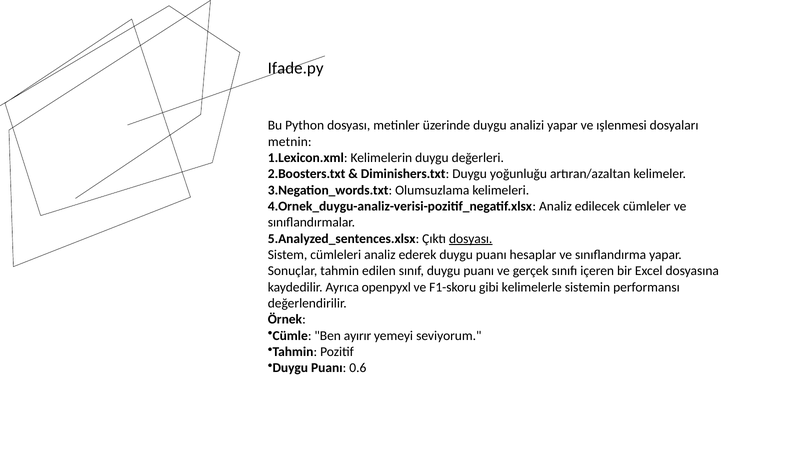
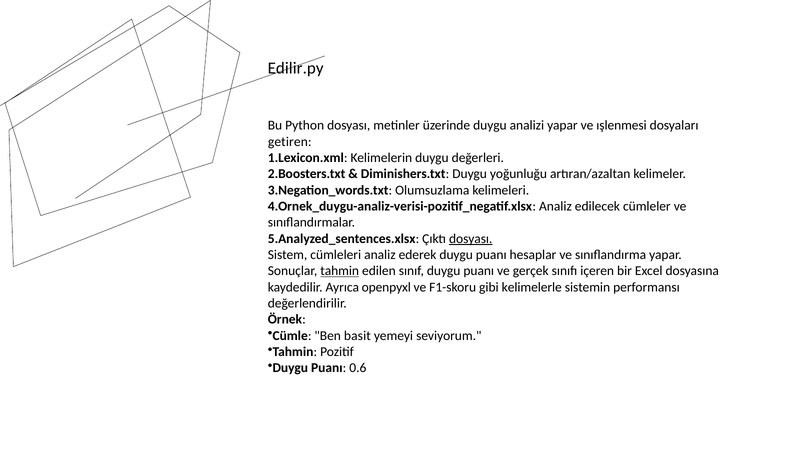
Ifade.py: Ifade.py -> Edilir.py (296, 68)
metnin: metnin -> getiren (290, 142)
tahmin underline: none -> present (340, 271)
ayırır: ayırır -> basit (357, 336)
